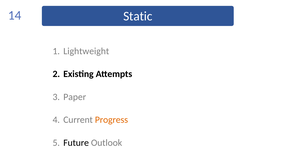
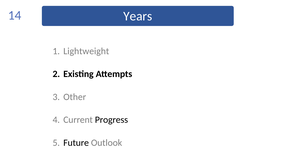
Static: Static -> Years (138, 16)
Paper: Paper -> Other (75, 97)
Progress colour: orange -> black (111, 120)
